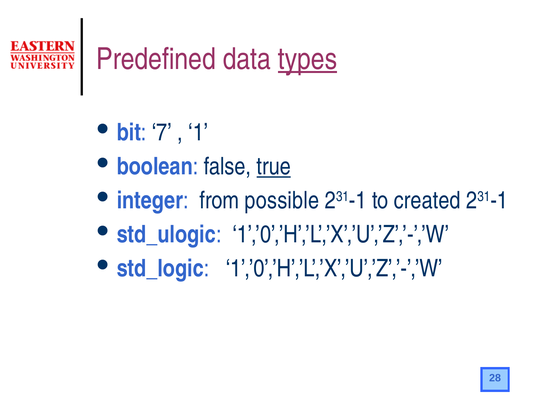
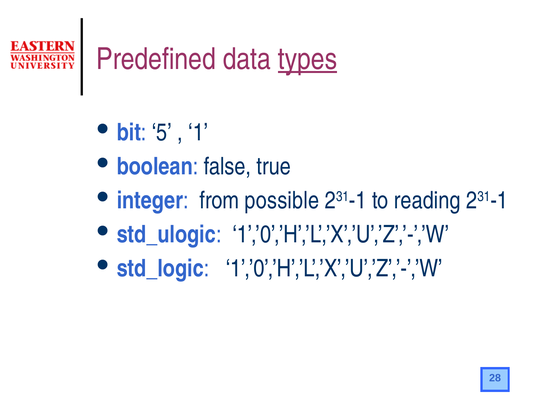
7: 7 -> 5 (162, 133)
true underline: present -> none (274, 166)
created: created -> reading (427, 200)
